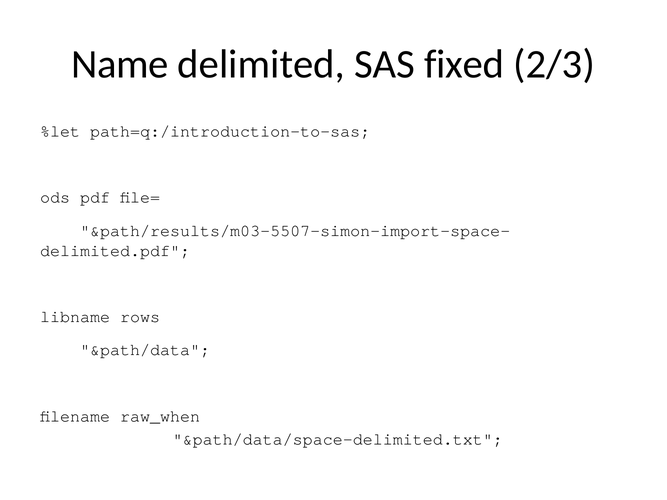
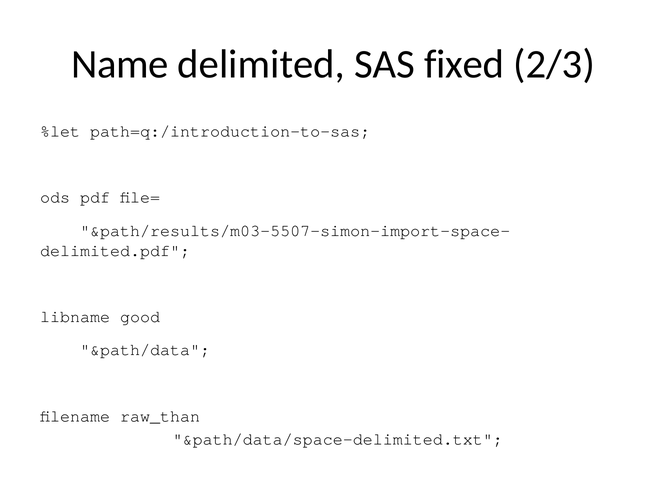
rows: rows -> good (140, 317)
raw_when: raw_when -> raw_than (160, 416)
